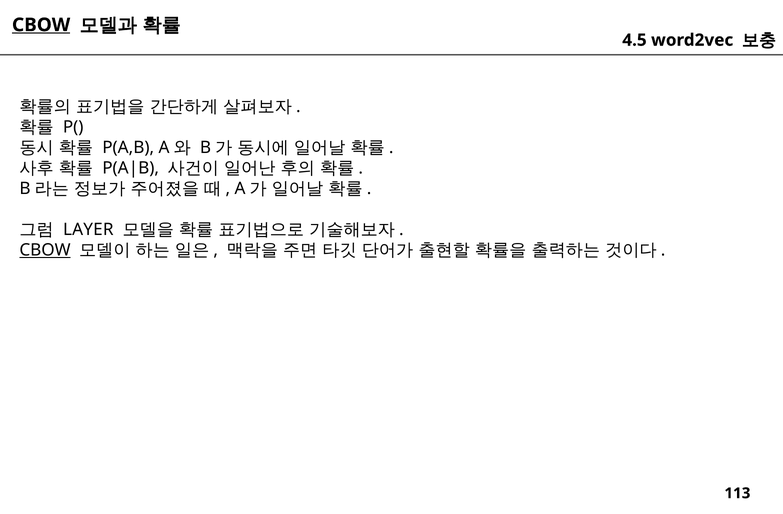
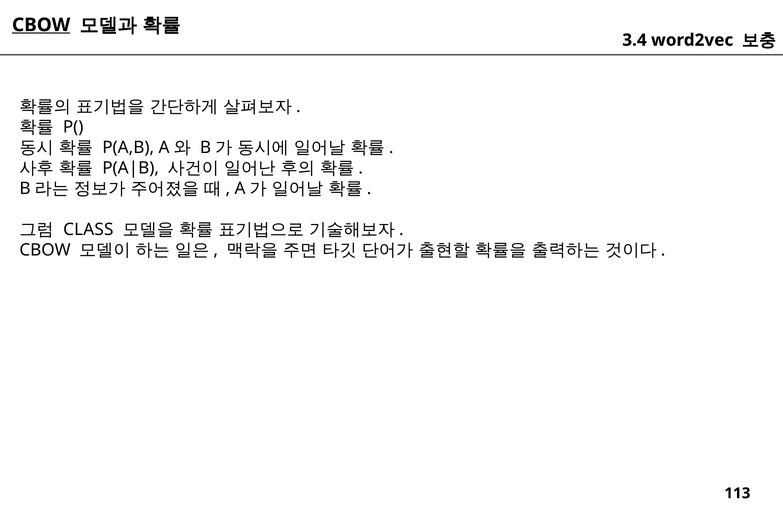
4.5: 4.5 -> 3.4 (634, 40)
LAYER: LAYER -> CLASS (88, 230)
CBOW underline: present -> none (45, 250)
